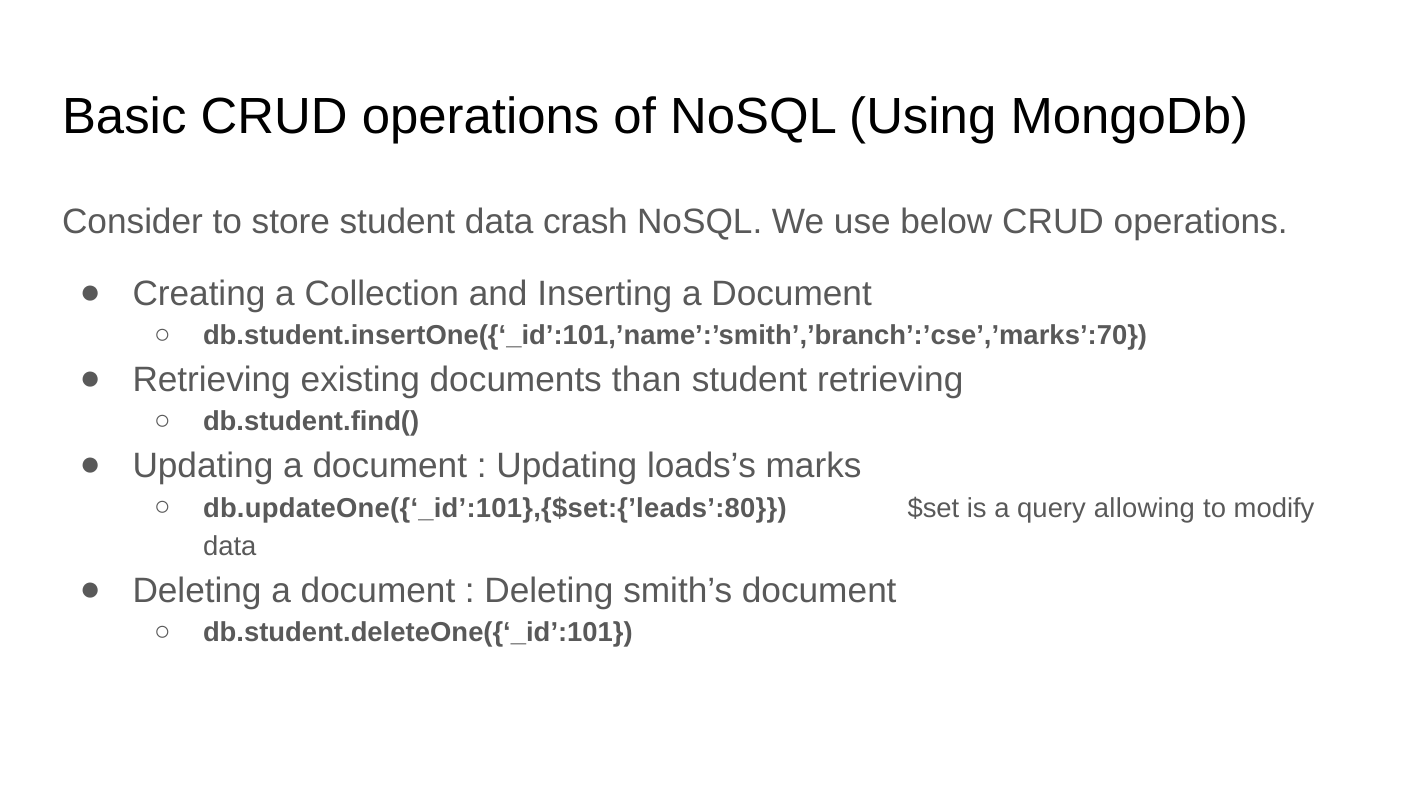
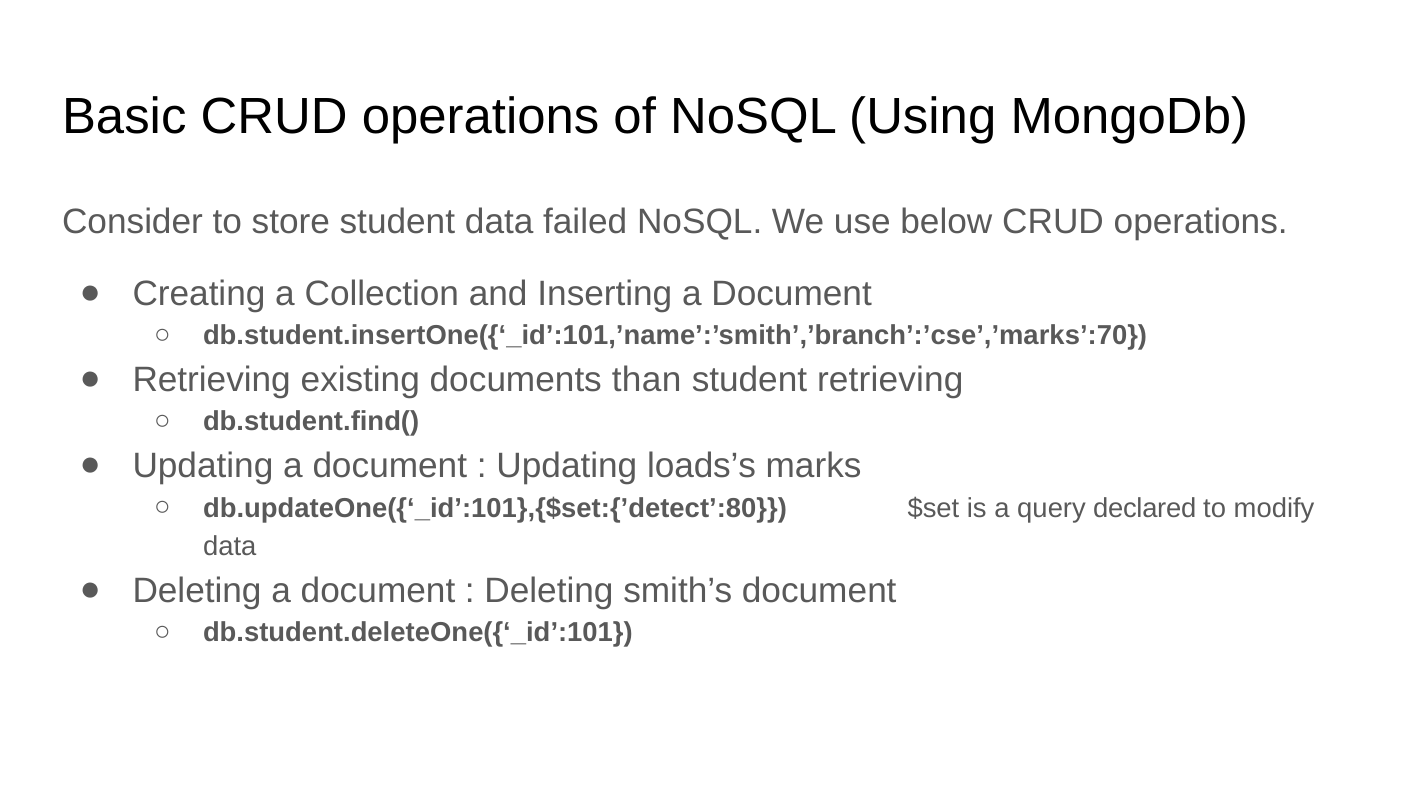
crash: crash -> failed (585, 222)
db.updateOne({‘_id’:101},{$set:{’leads’:80: db.updateOne({‘_id’:101},{$set:{’leads’:80 -> db.updateOne({‘_id’:101},{$set:{’detect’:80 (495, 509)
allowing: allowing -> declared (1145, 509)
